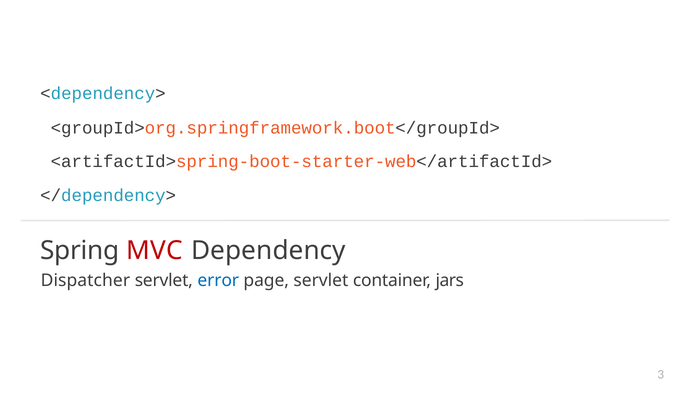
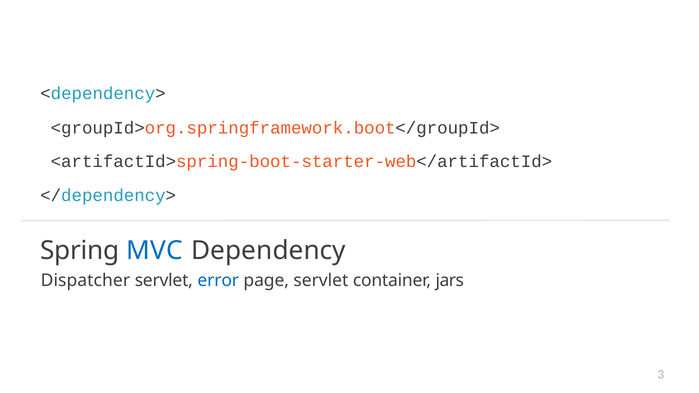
MVC colour: red -> blue (155, 251)
